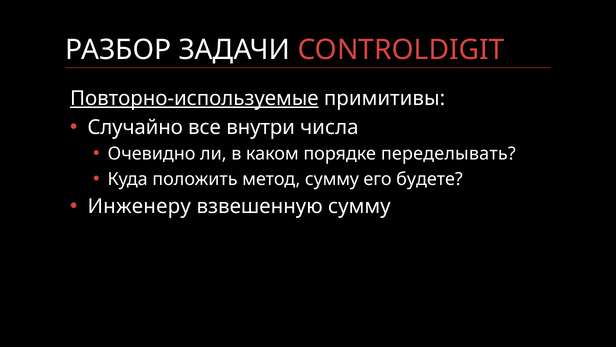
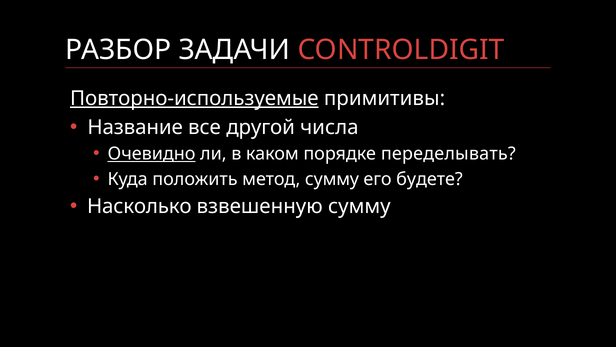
Случайно: Случайно -> Название (135, 127)
внутри: внутри -> другой (261, 127)
Очевидно underline: none -> present (152, 154)
Инженеру: Инженеру -> Насколько (139, 206)
